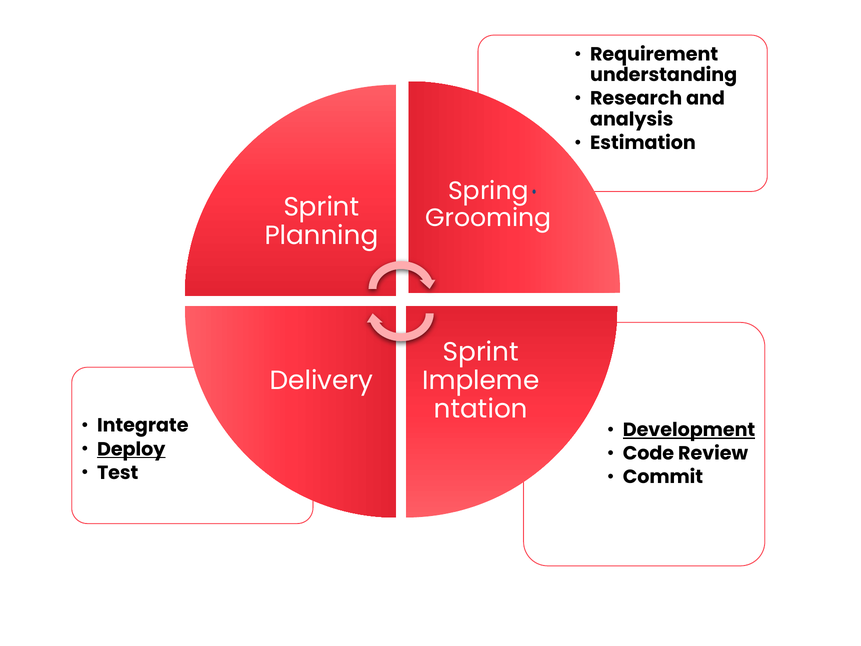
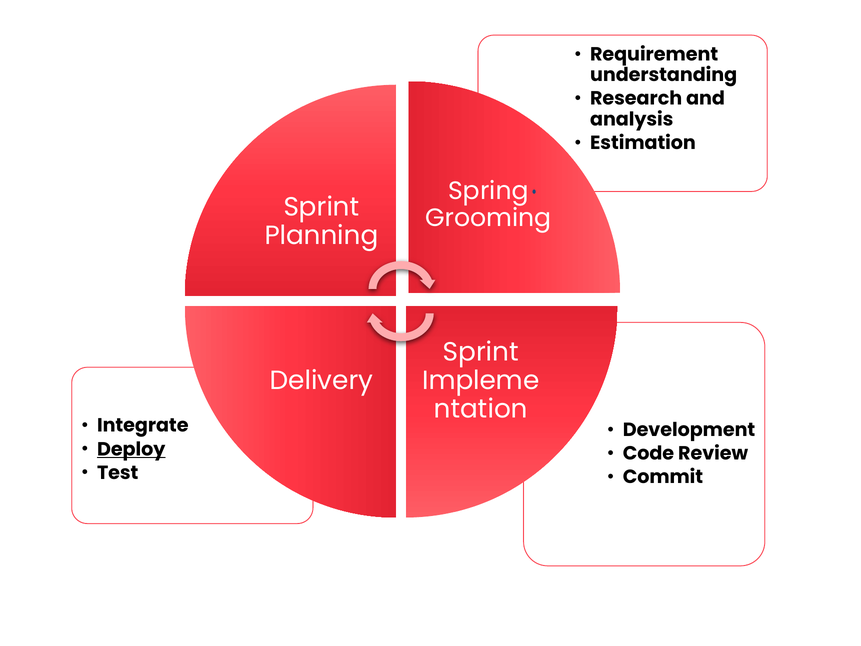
Development underline: present -> none (689, 430)
